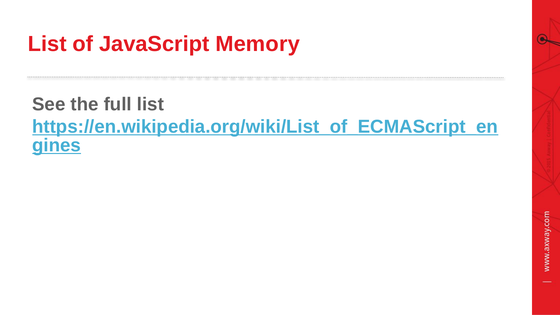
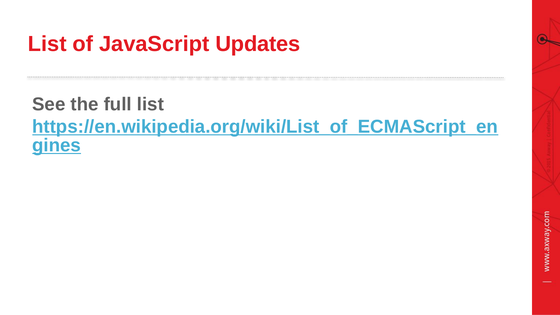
Memory: Memory -> Updates (258, 44)
